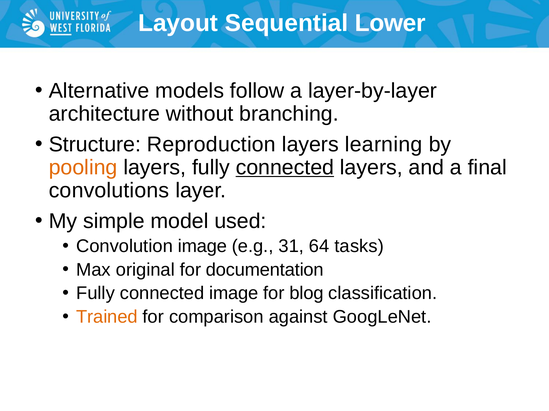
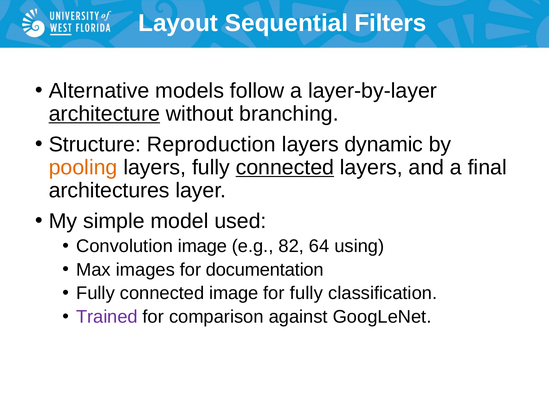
Lower: Lower -> Filters (390, 23)
architecture underline: none -> present (104, 114)
learning: learning -> dynamic (384, 145)
convolutions: convolutions -> architectures (109, 191)
31: 31 -> 82 (291, 247)
tasks: tasks -> using (359, 247)
original: original -> images (145, 270)
for blog: blog -> fully (306, 294)
Trained colour: orange -> purple (107, 317)
